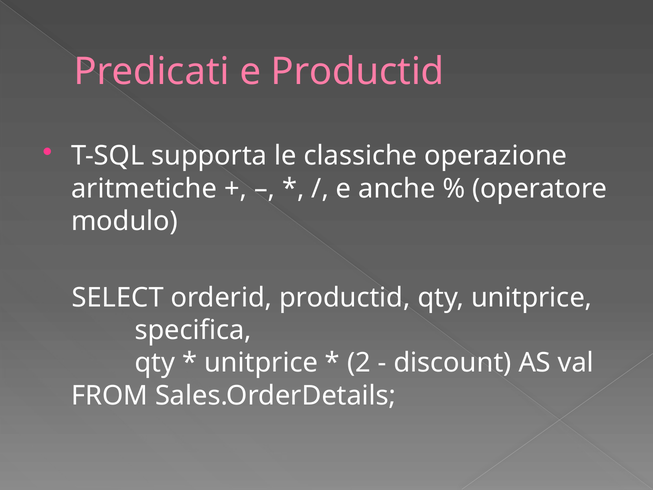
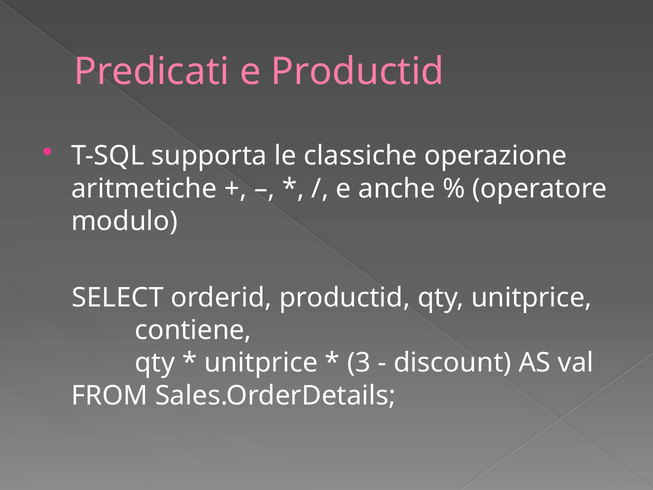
specifica: specifica -> contiene (193, 330)
2: 2 -> 3 (359, 363)
